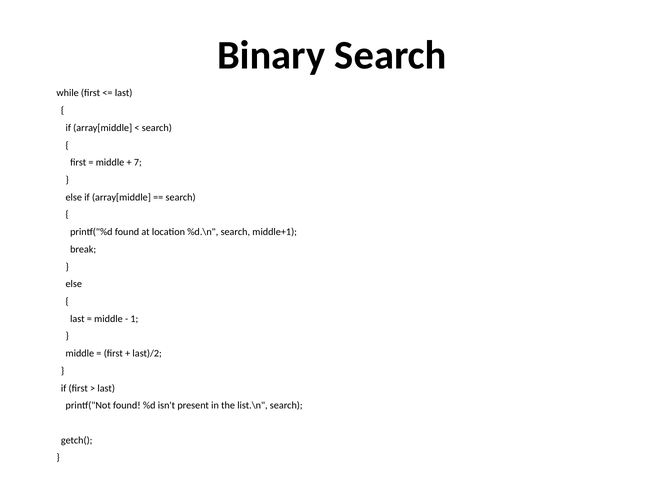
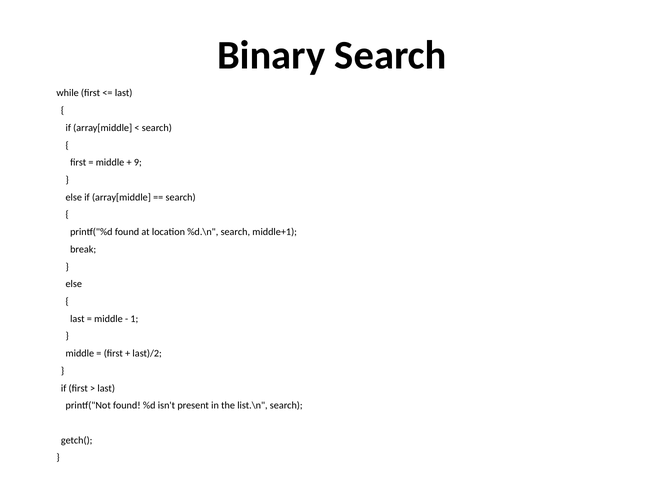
7: 7 -> 9 (138, 163)
